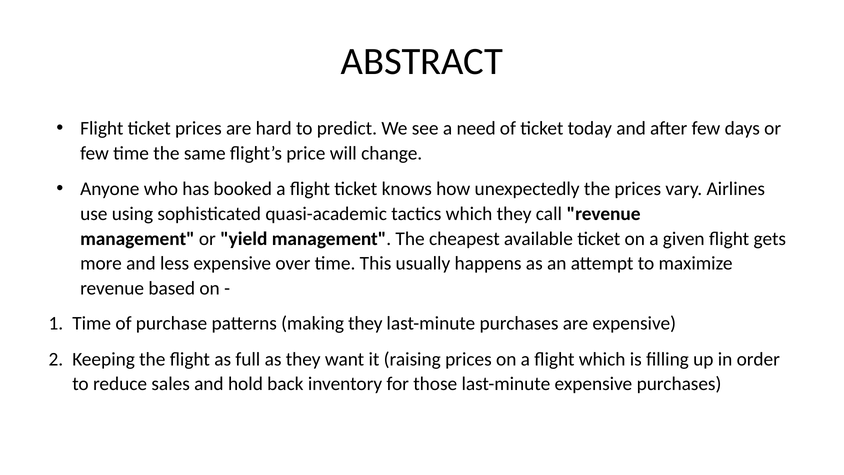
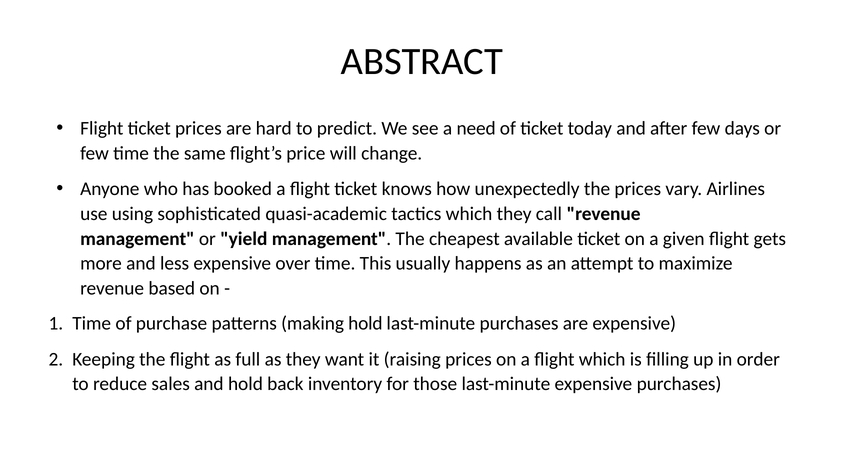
making they: they -> hold (365, 323)
